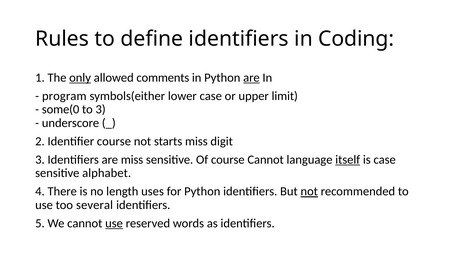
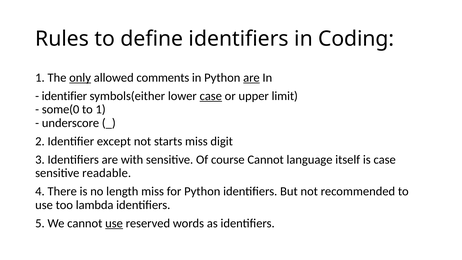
program: program -> identifier (64, 96)
case underline: none -> present (211, 96)
to 3: 3 -> 1 (101, 109)
Identifier course: course -> except (114, 141)
are miss: miss -> with (132, 160)
itself underline: present -> none (348, 160)
alphabet: alphabet -> readable (107, 173)
length uses: uses -> miss (153, 191)
not underline: present -> none (309, 191)
several: several -> lambda (95, 205)
